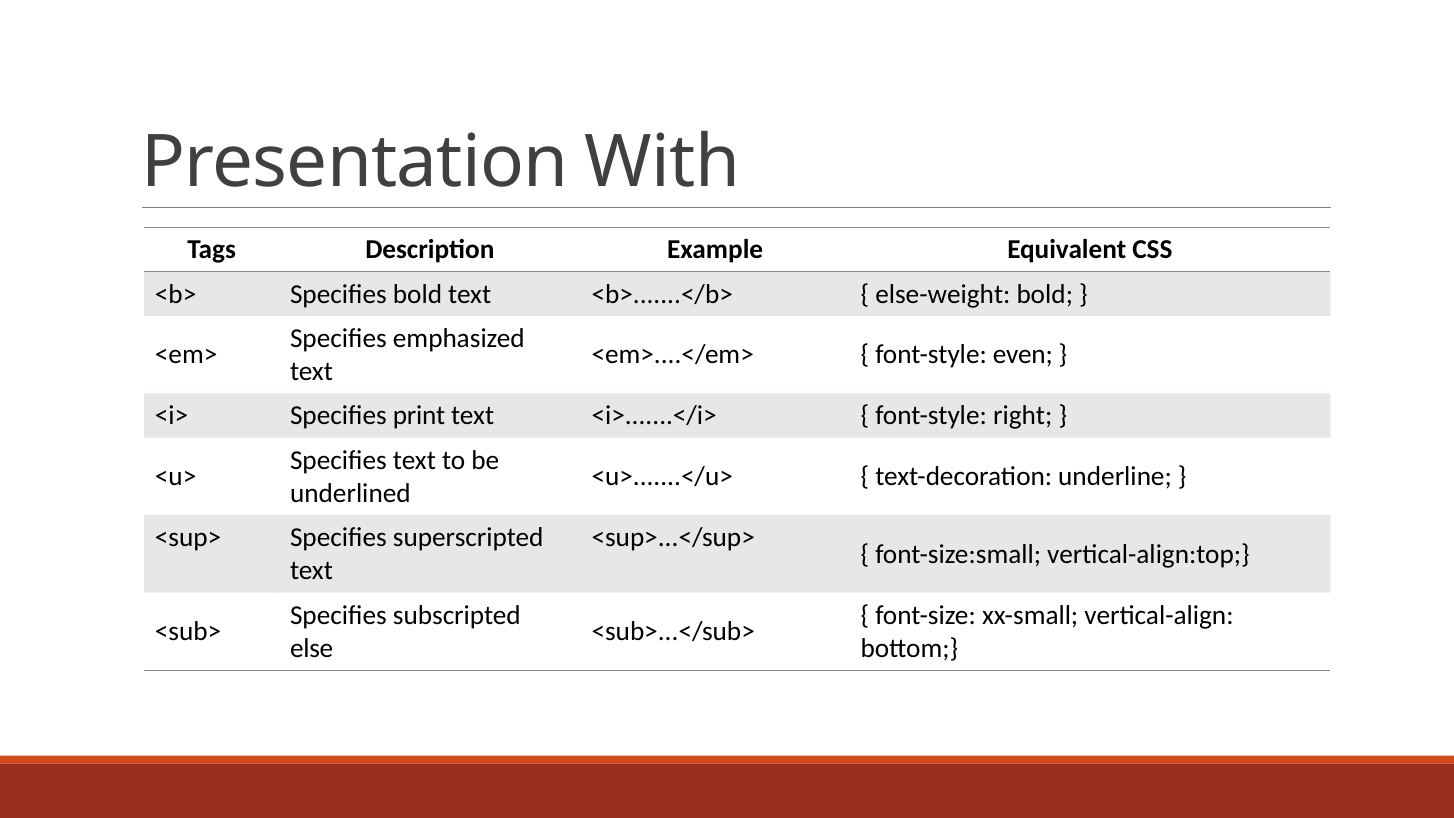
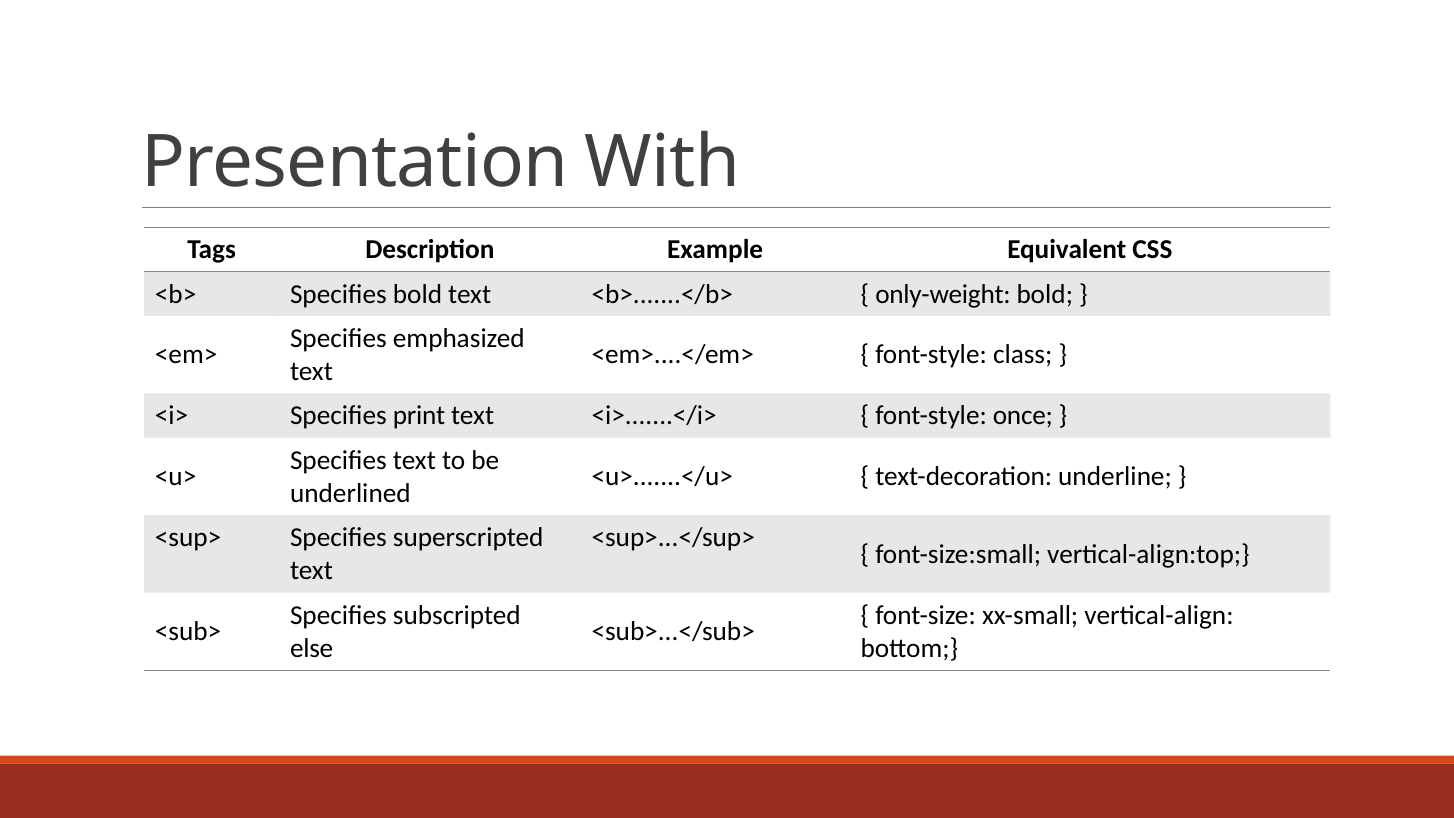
else-weight: else-weight -> only-weight (943, 294)
even: even -> class (1023, 355)
right: right -> once (1023, 416)
